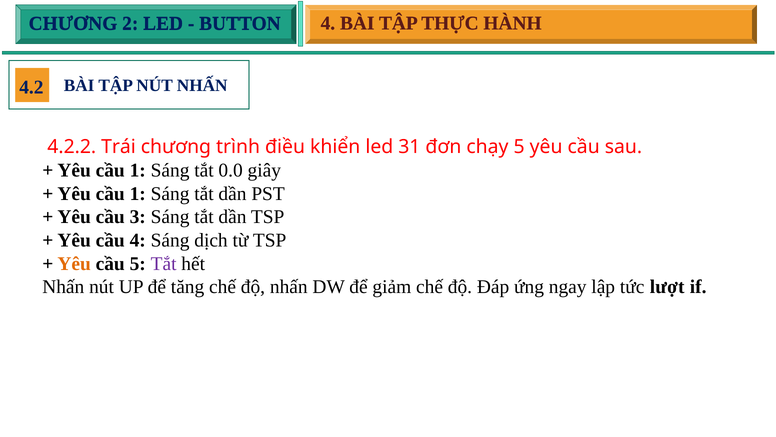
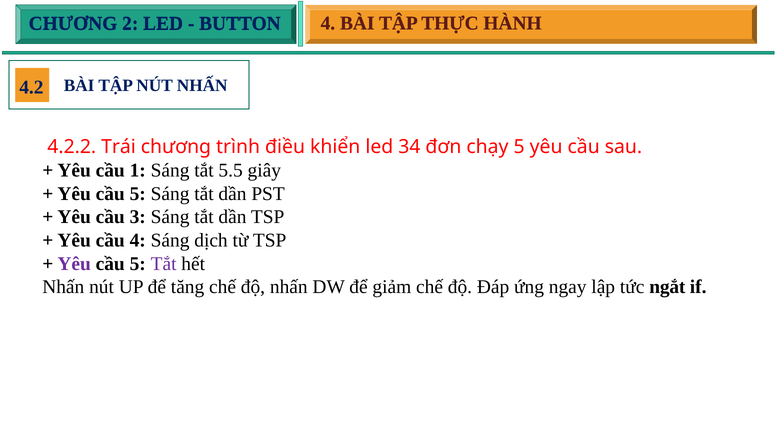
31: 31 -> 34 (409, 147)
0.0: 0.0 -> 5.5 (231, 170)
1: 1 -> 5 (138, 193)
Yêu colour: orange -> purple (74, 263)
lượt: lượt -> ngắt (667, 287)
